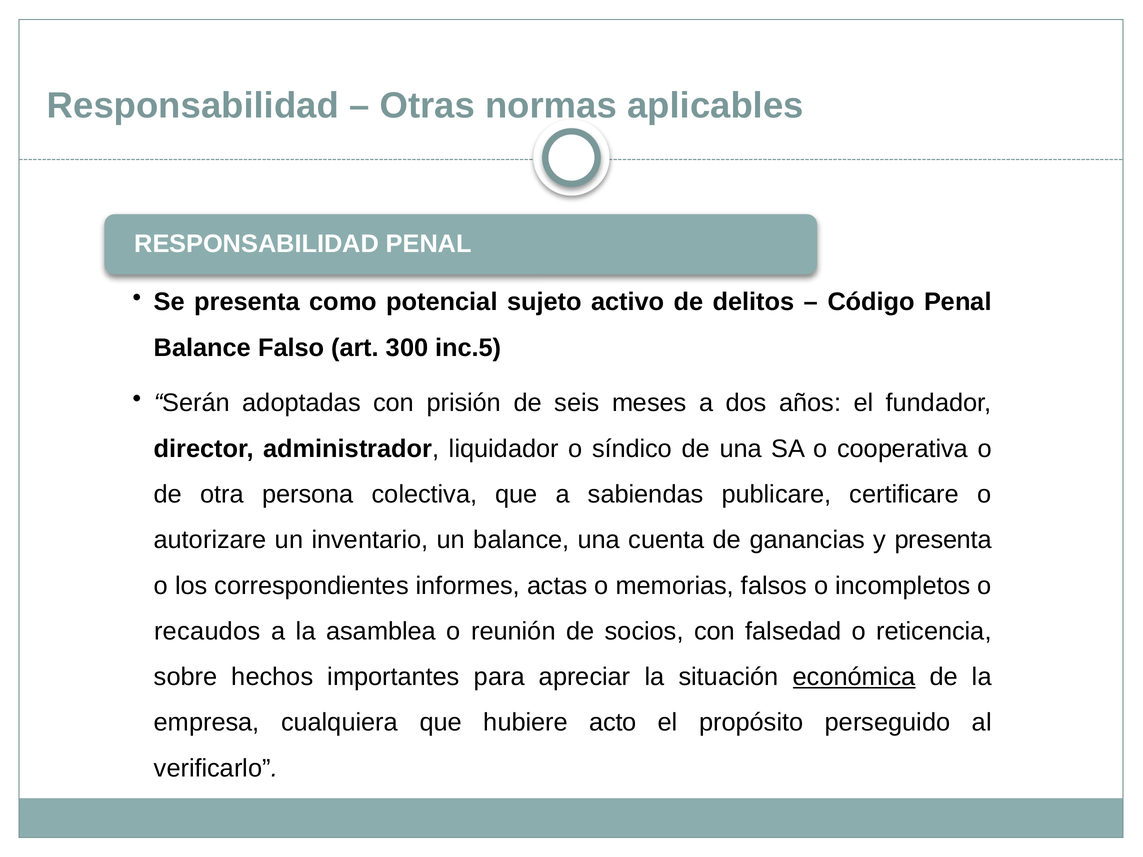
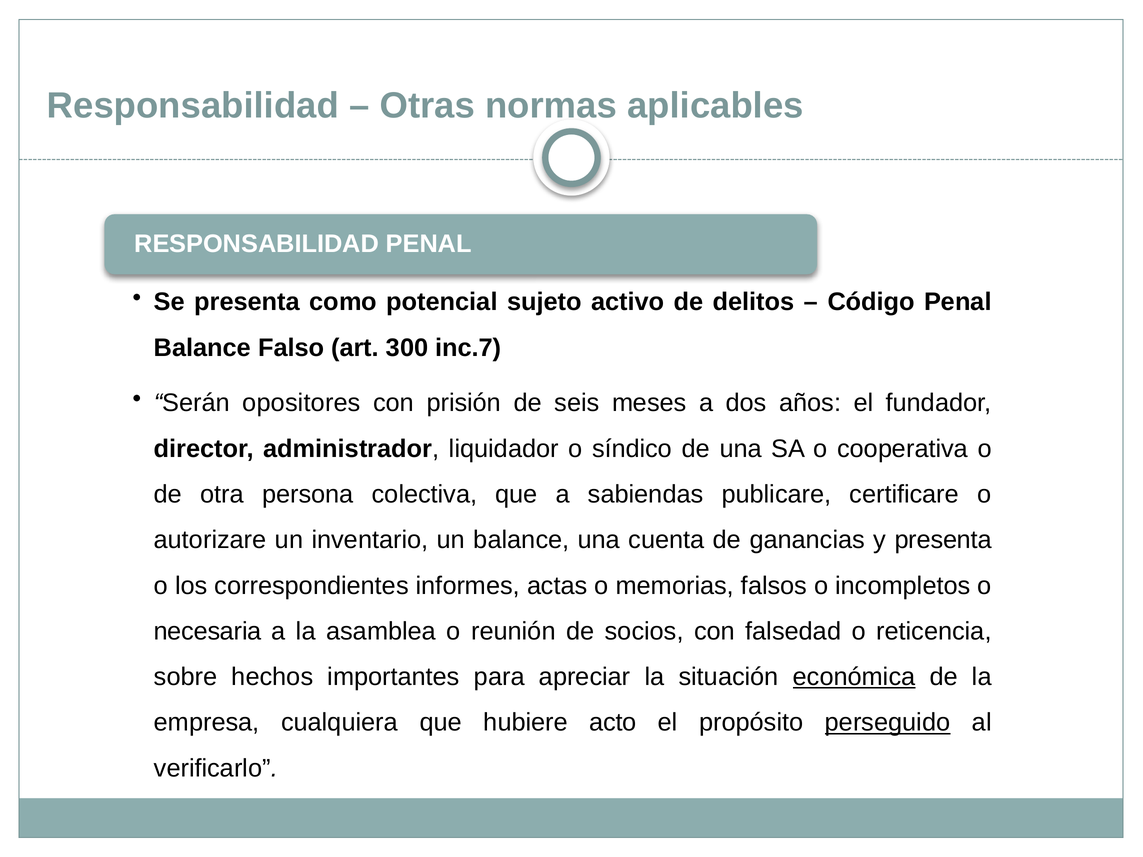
inc.5: inc.5 -> inc.7 (468, 348)
adoptadas: adoptadas -> opositores (301, 403)
recaudos: recaudos -> necesaria (208, 631)
perseguido underline: none -> present (888, 723)
